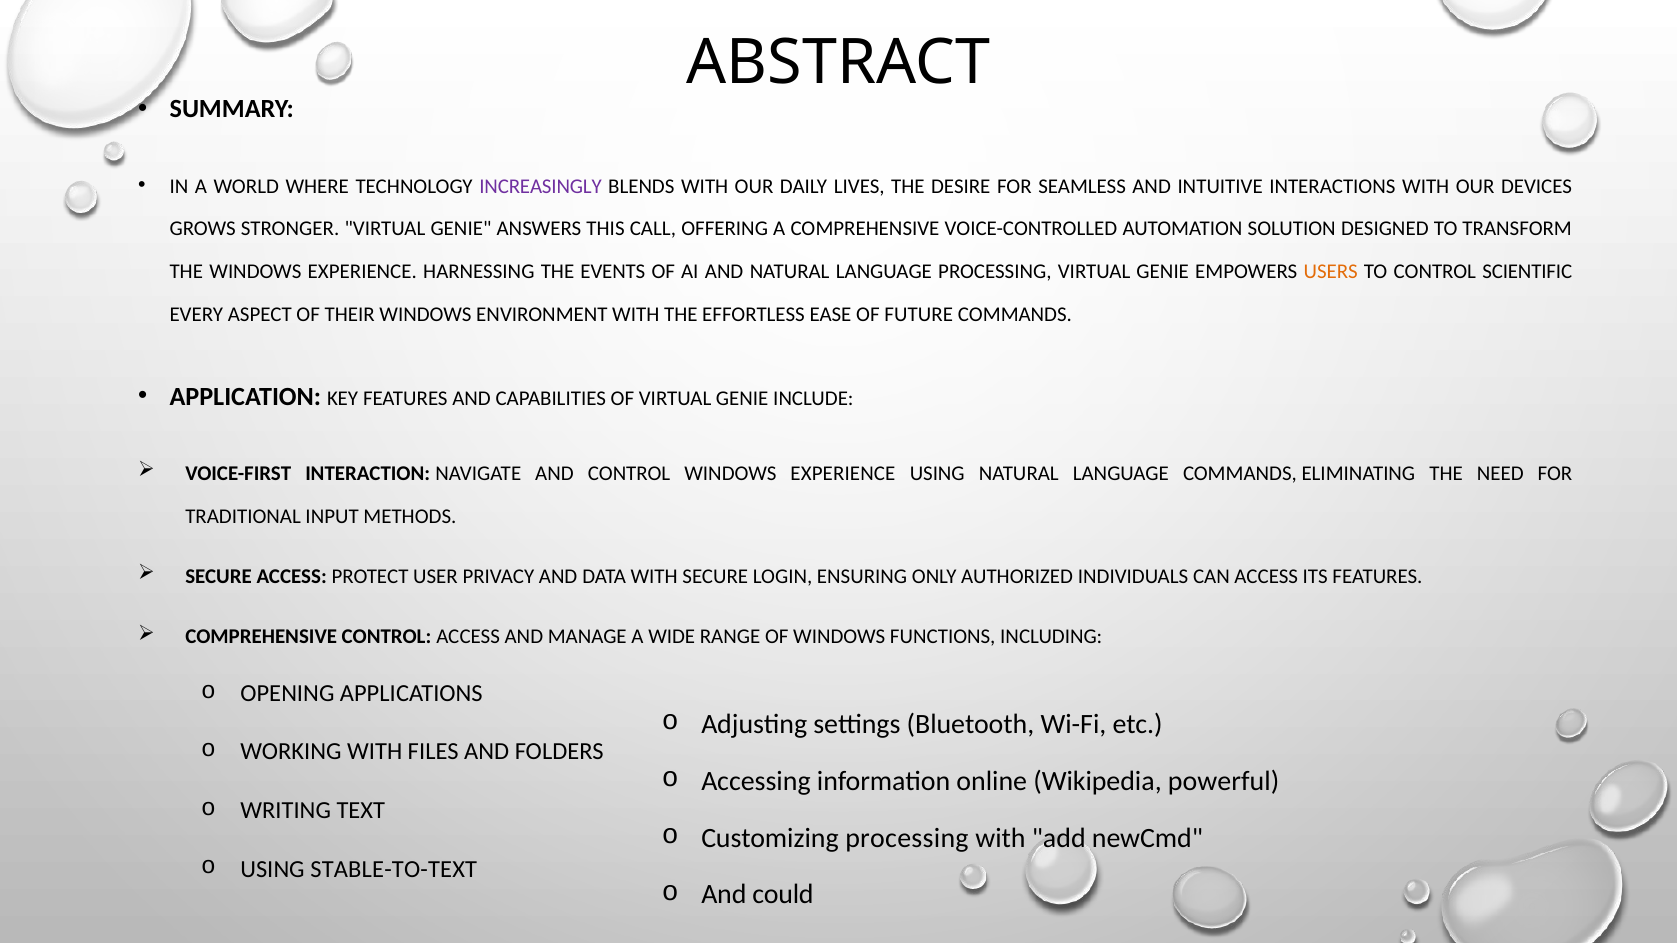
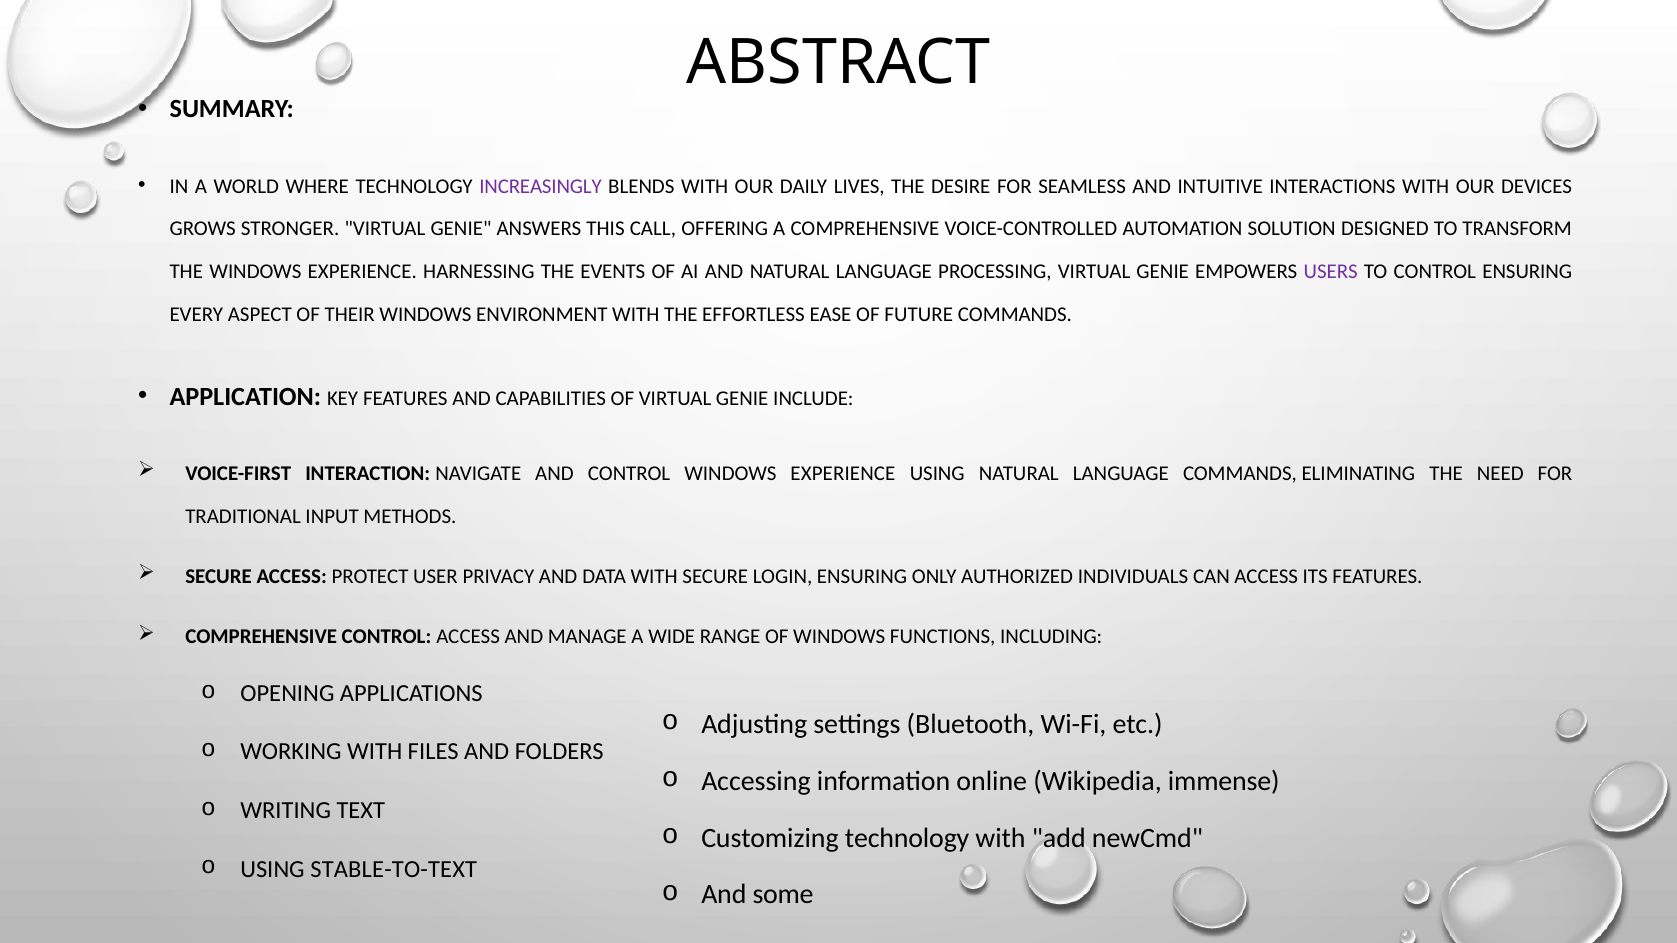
USERS colour: orange -> purple (1331, 272)
CONTROL SCIENTIFIC: SCIENTIFIC -> ENSURING (1527, 272)
powerful: powerful -> immense (1224, 781)
Customizing processing: processing -> technology (907, 838)
could: could -> some (783, 895)
